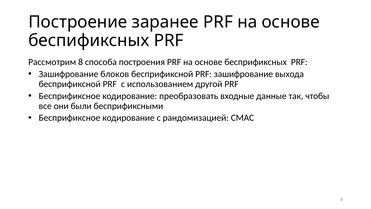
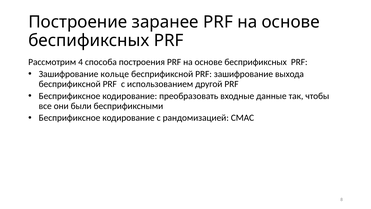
Рассмотрим 8: 8 -> 4 (81, 62)
блоков: блоков -> кольце (115, 74)
